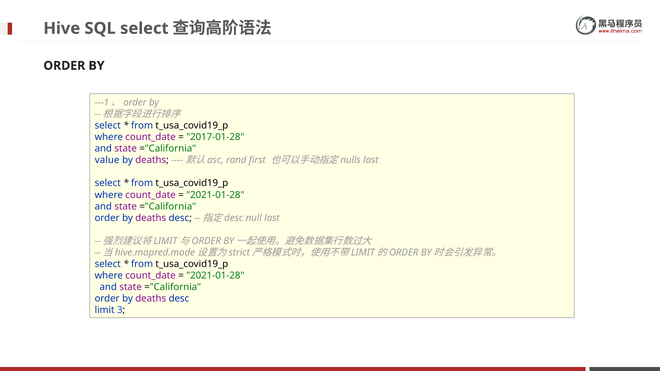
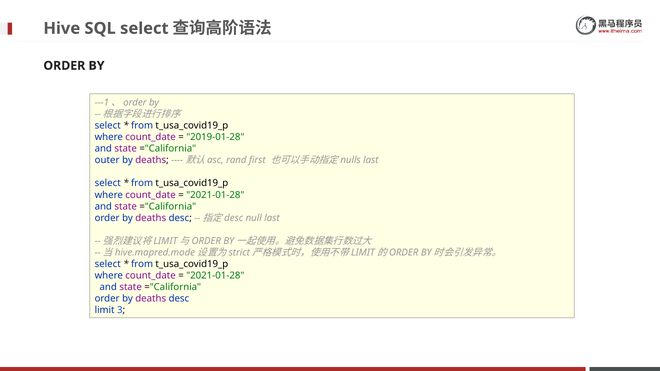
2017-01-28: 2017-01-28 -> 2019-01-28 (215, 137)
value: value -> outer (107, 160)
